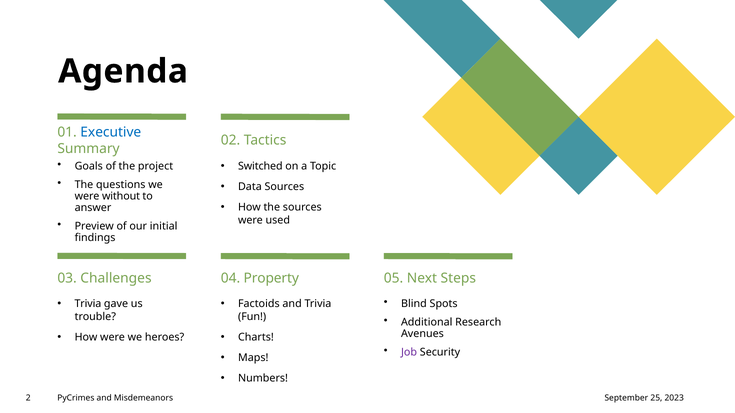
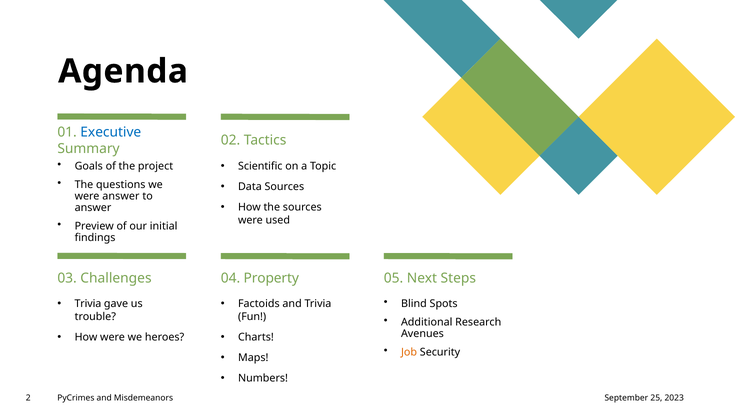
Switched: Switched -> Scientific (260, 166)
were without: without -> answer (121, 196)
Job colour: purple -> orange (409, 353)
